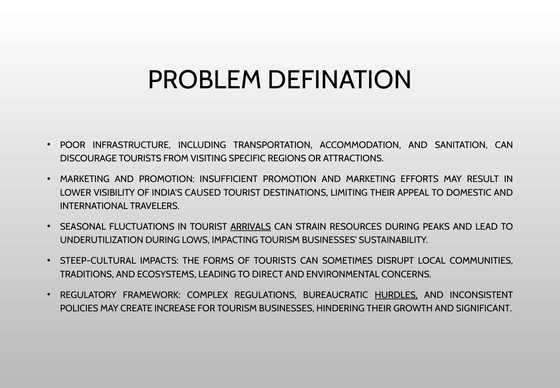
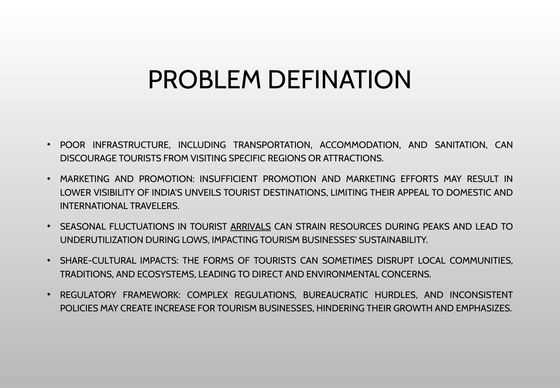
CAUSED: CAUSED -> UNVEILS (203, 192)
STEEP-CULTURAL: STEEP-CULTURAL -> SHARE-CULTURAL (98, 261)
HURDLES underline: present -> none (396, 295)
SIGNIFICANT: SIGNIFICANT -> EMPHASIZES (484, 308)
